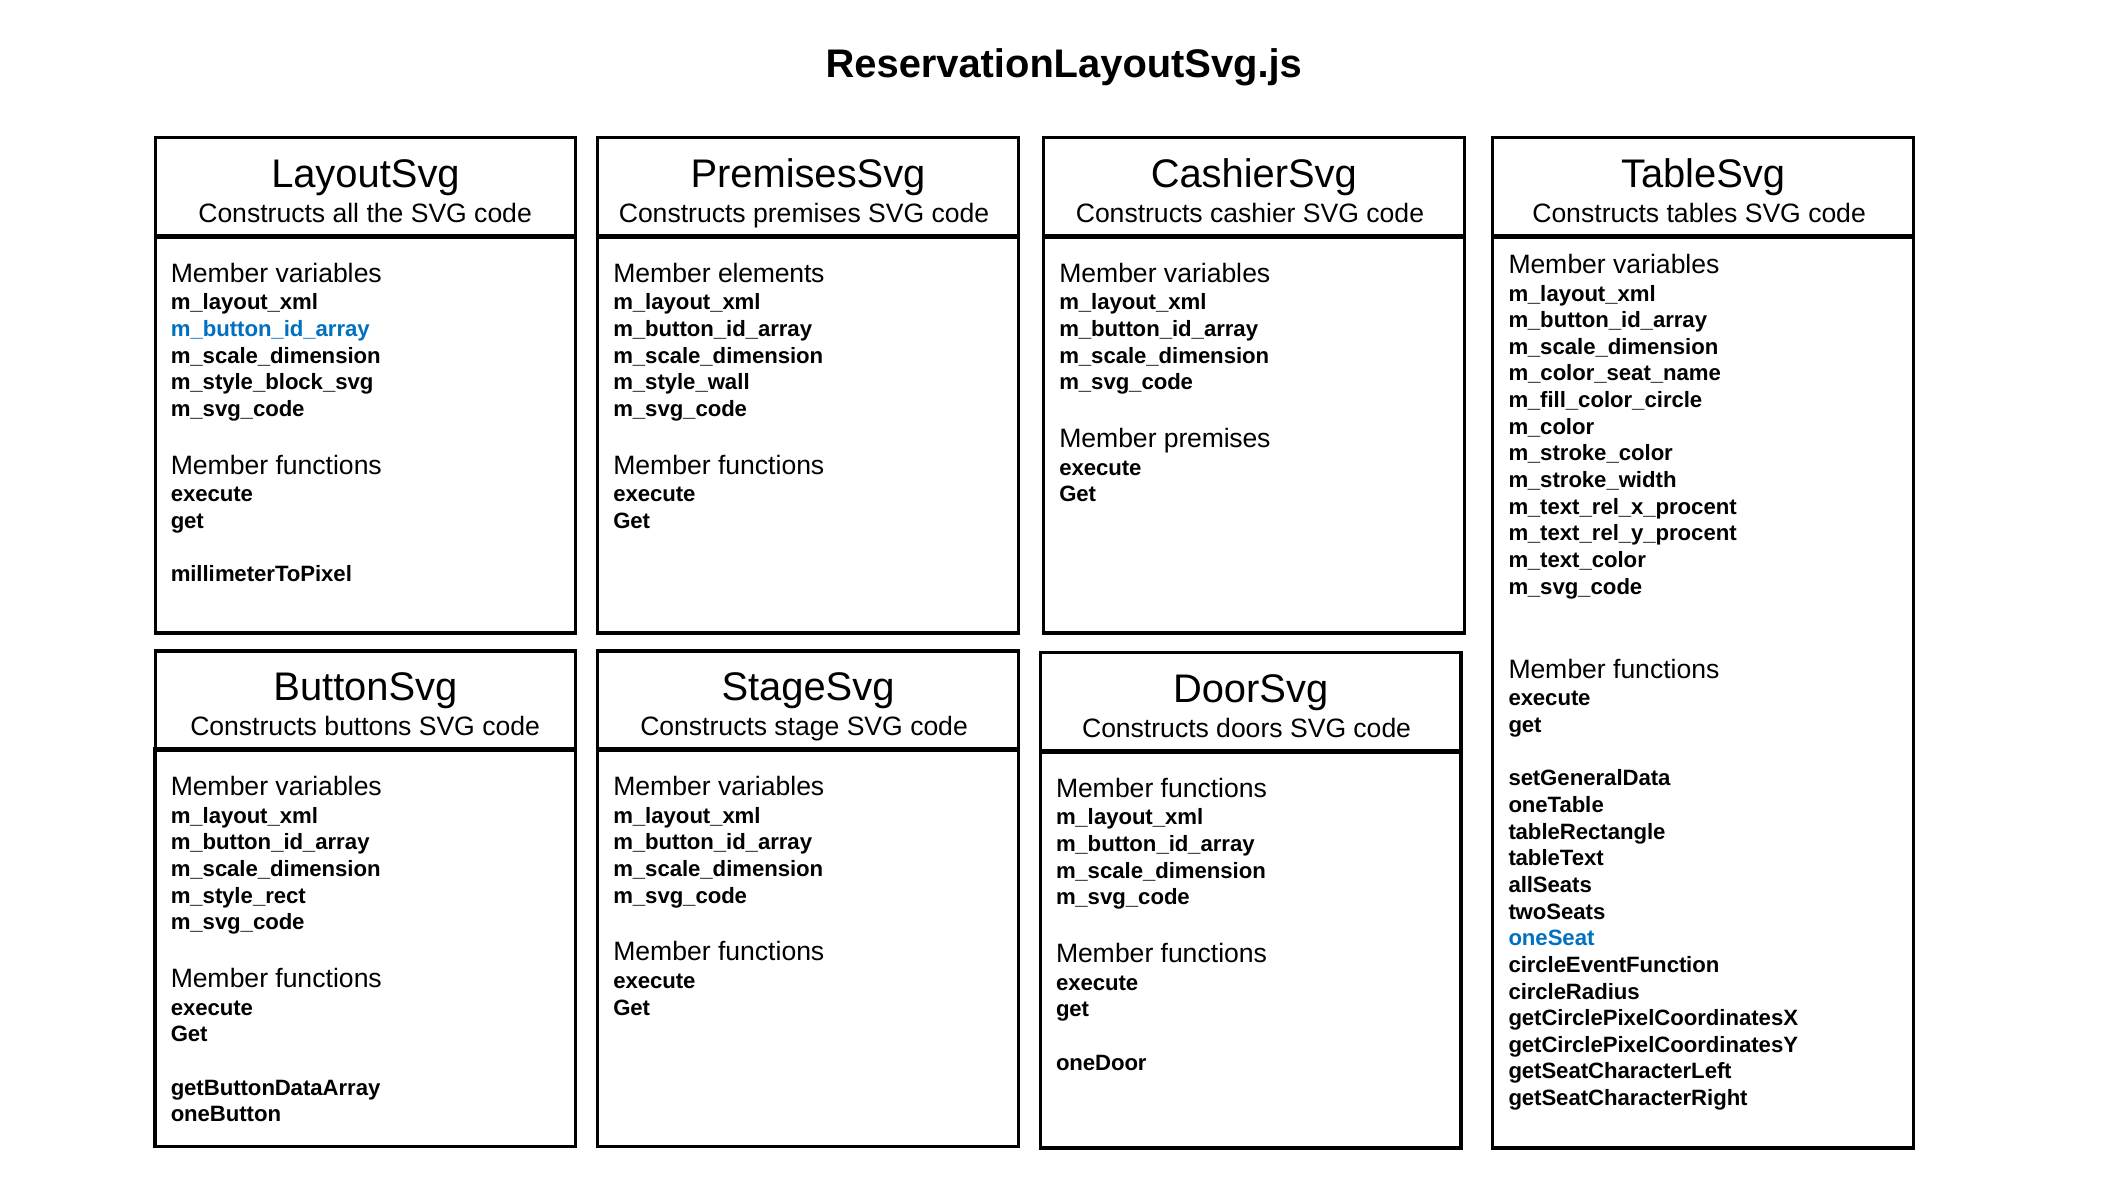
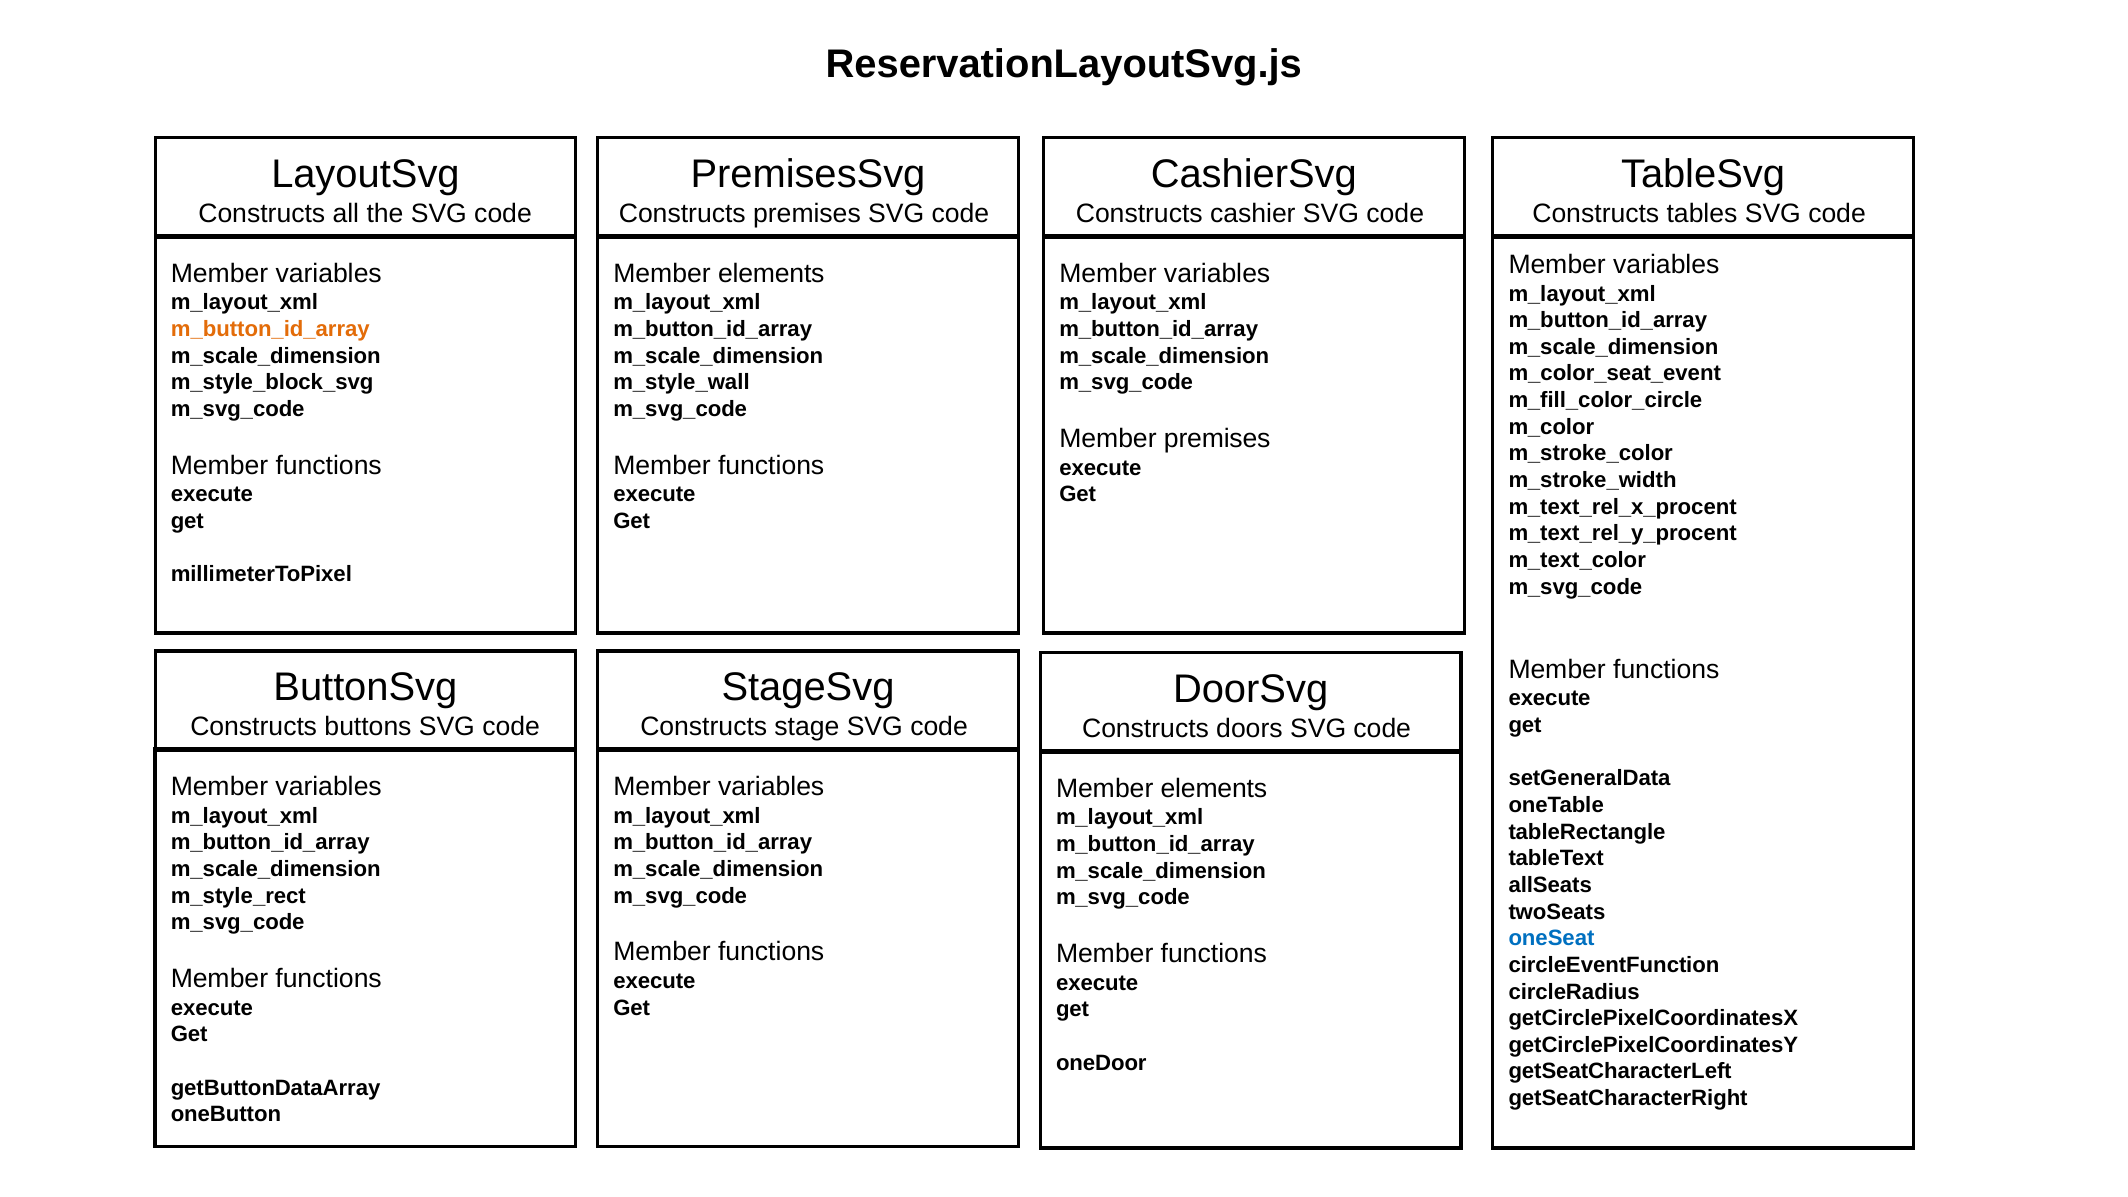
m_button_id_array colour: blue -> orange (270, 329)
m_color_seat_name: m_color_seat_name -> m_color_seat_event (1615, 374)
functions: functions -> elements (1214, 789)
